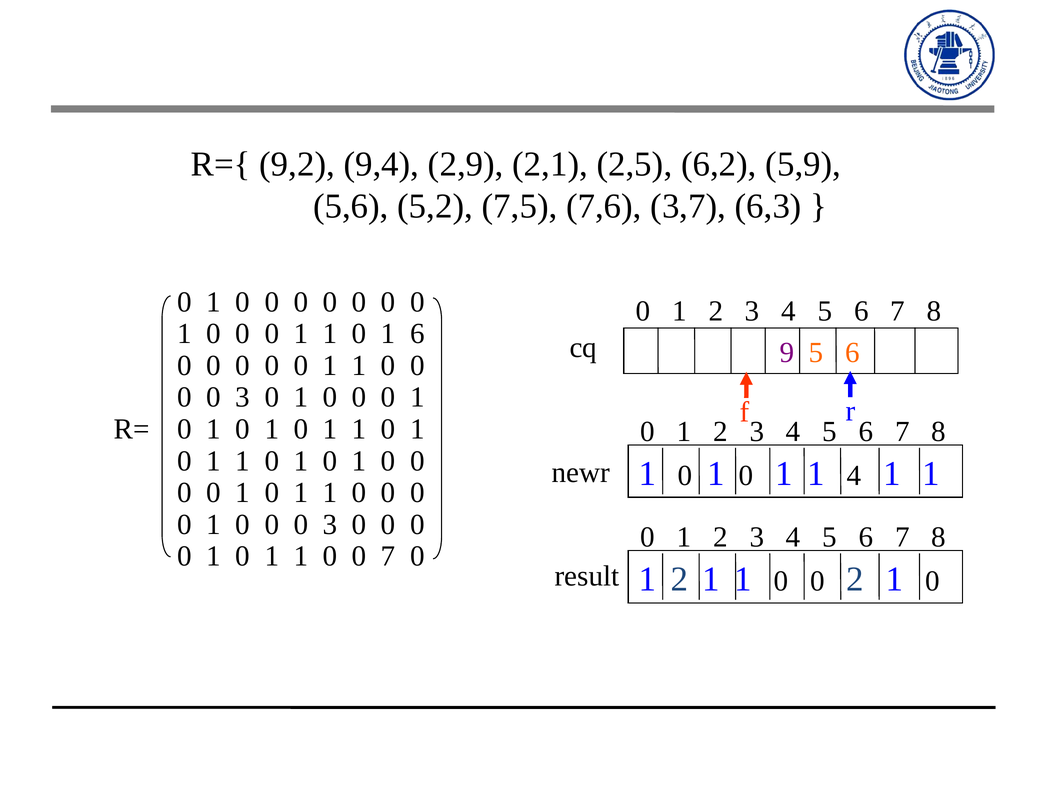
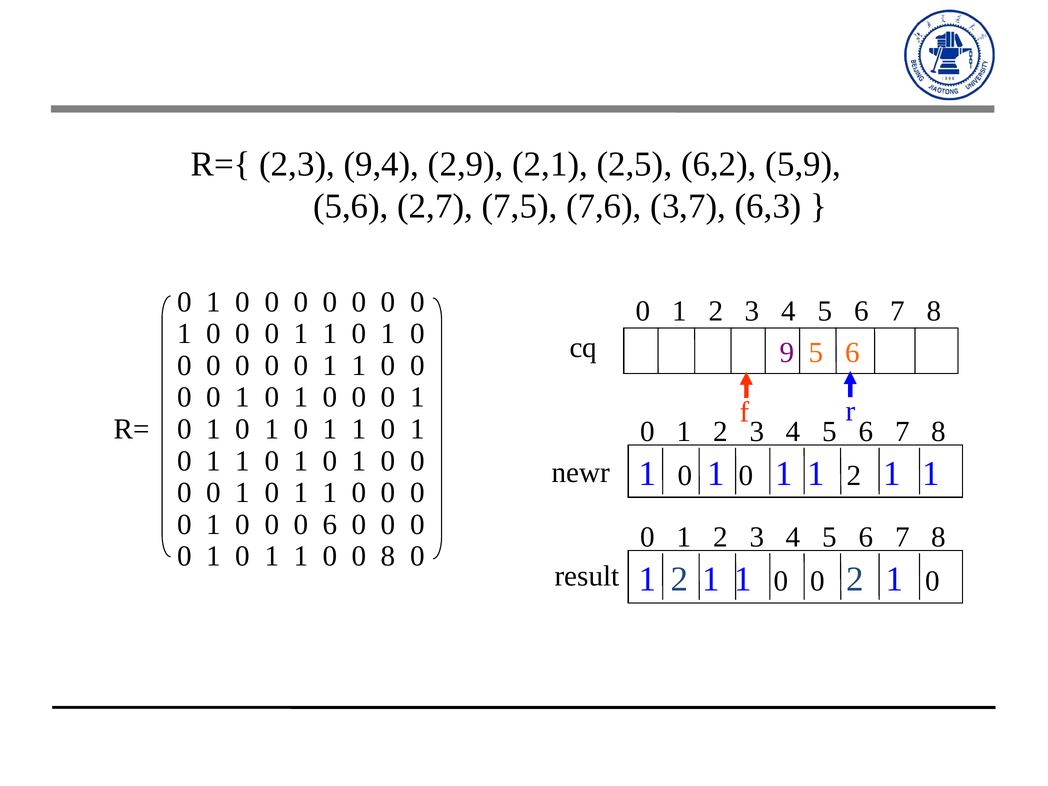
9,2: 9,2 -> 2,3 (297, 164)
5,2: 5,2 -> 2,7 (435, 206)
6: 6 -> 0 (417, 334)
3: 3 -> 1 (243, 397)
1 1 4: 4 -> 2 (854, 476)
3: 3 -> 6 (330, 525)
0 7: 7 -> 8 (388, 556)
